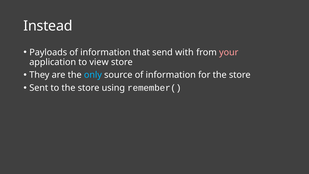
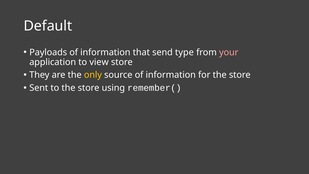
Instead: Instead -> Default (48, 26)
with: with -> type (184, 52)
only colour: light blue -> yellow (93, 75)
